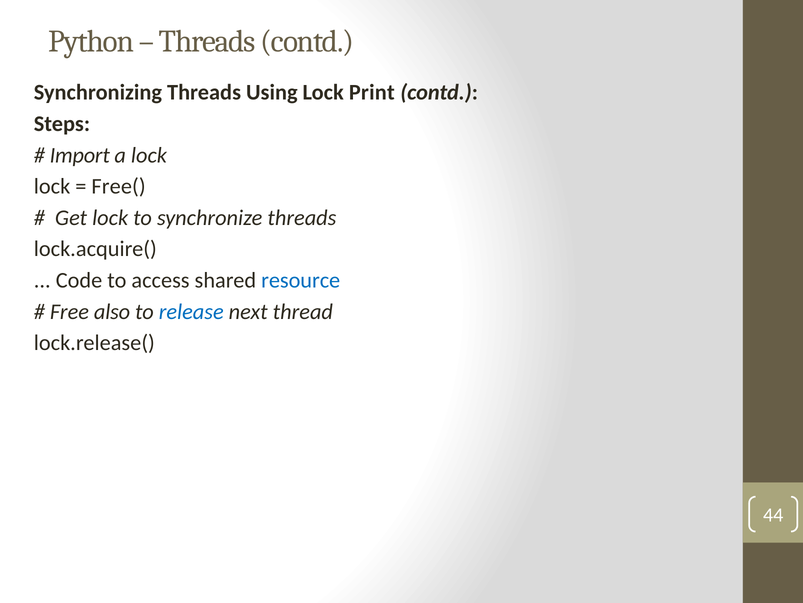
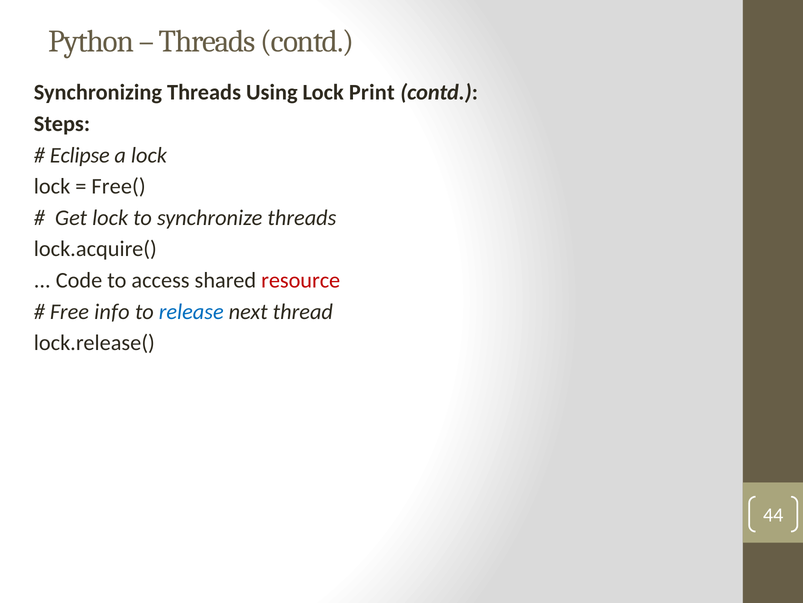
Import: Import -> Eclipse (80, 155)
resource colour: blue -> red (301, 280)
also: also -> info (112, 311)
